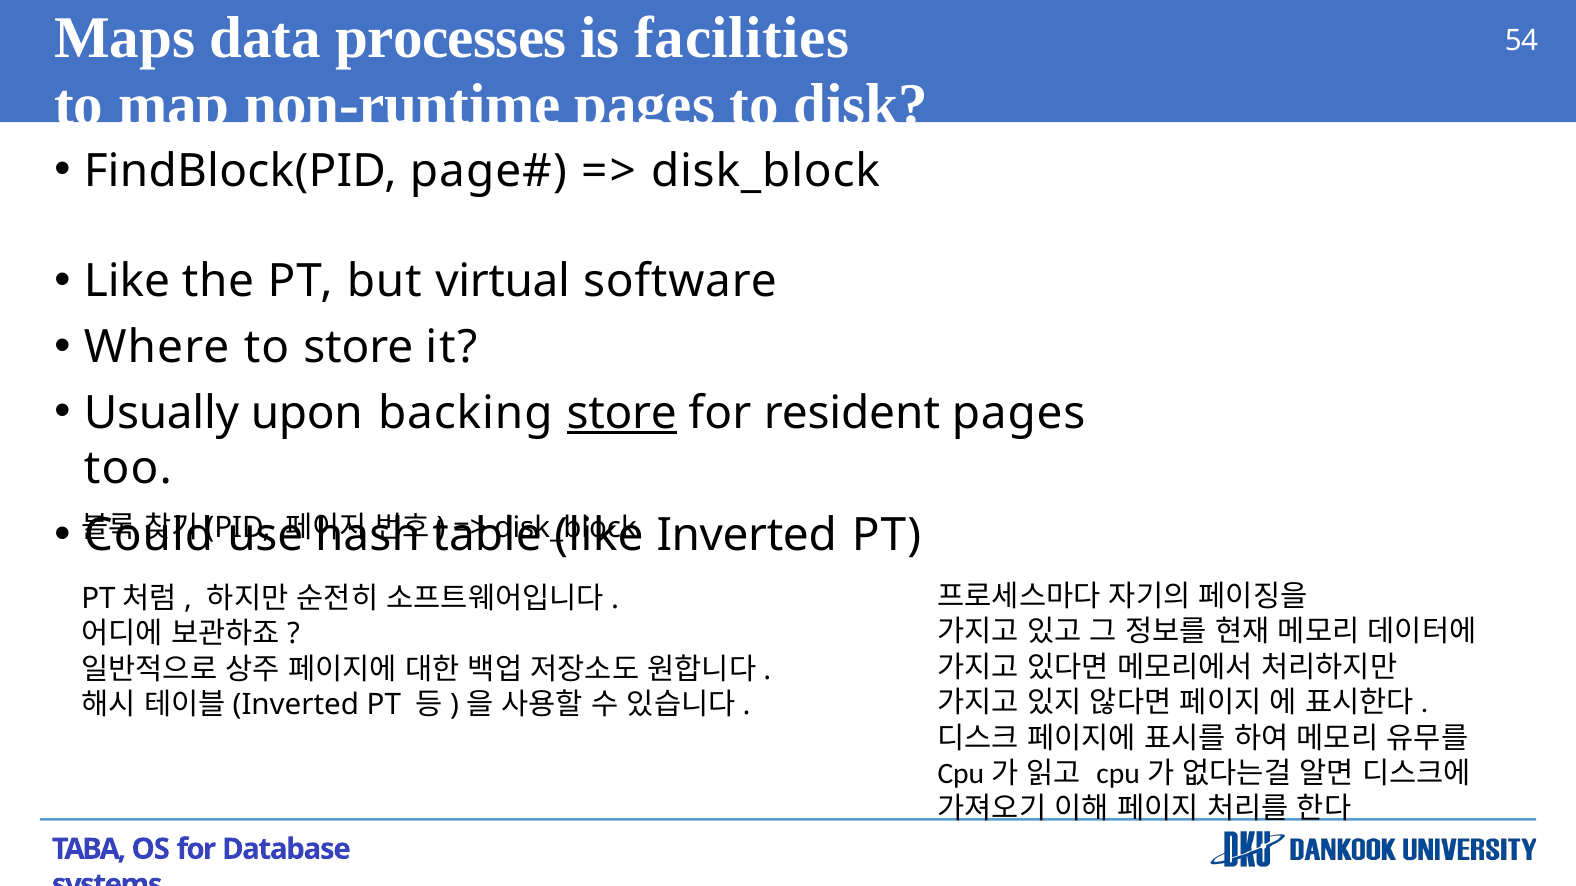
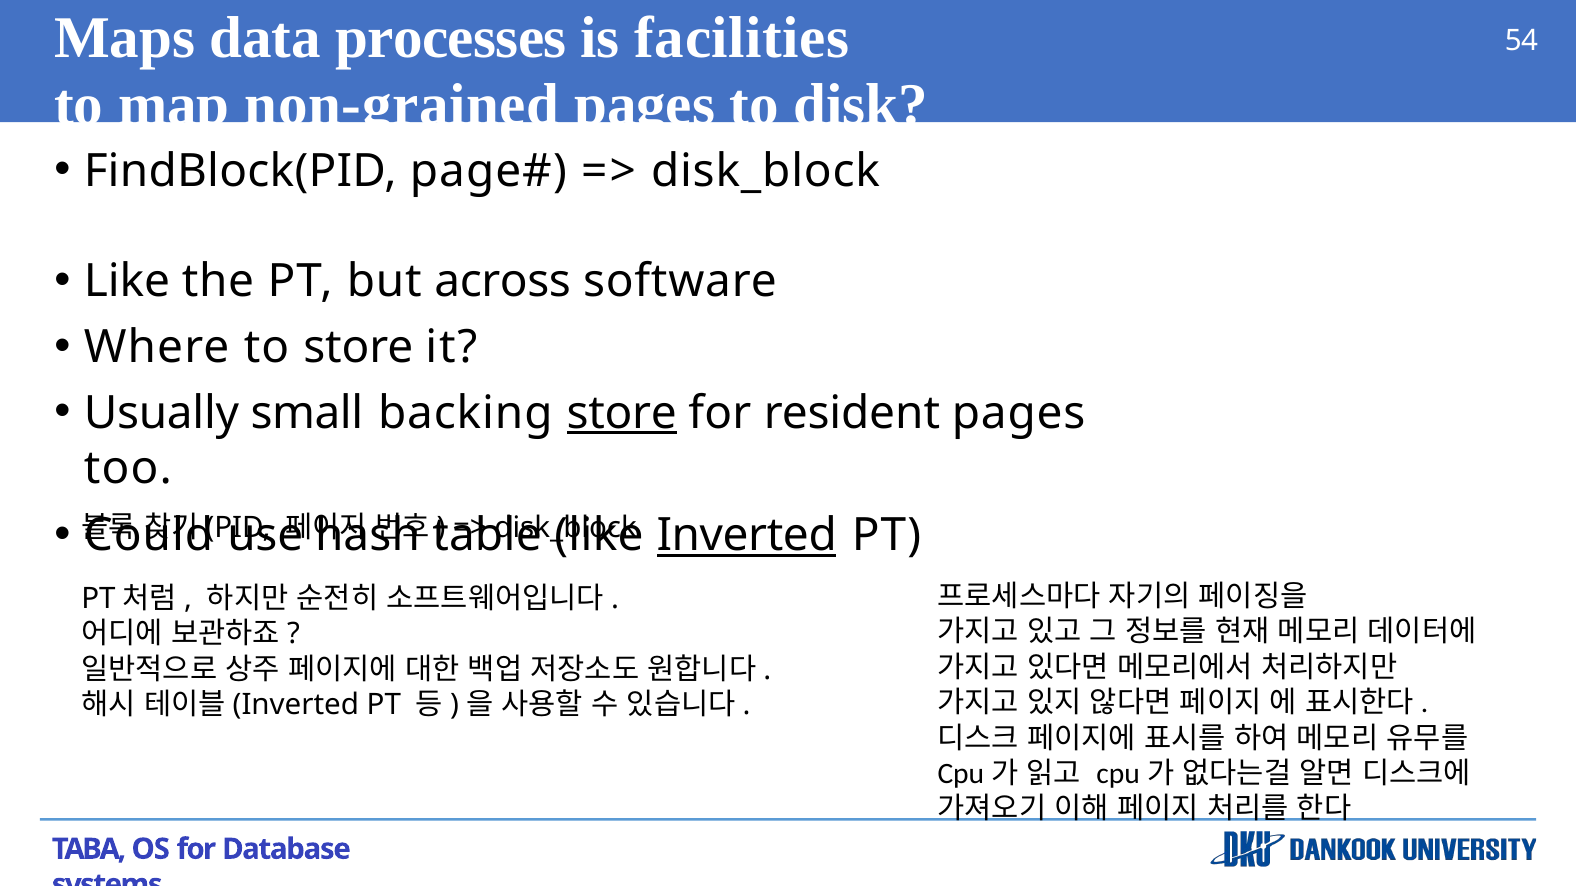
non-runtime: non-runtime -> non-grained (402, 105)
virtual: virtual -> across (503, 282)
upon: upon -> small (307, 413)
Inverted underline: none -> present (747, 536)
